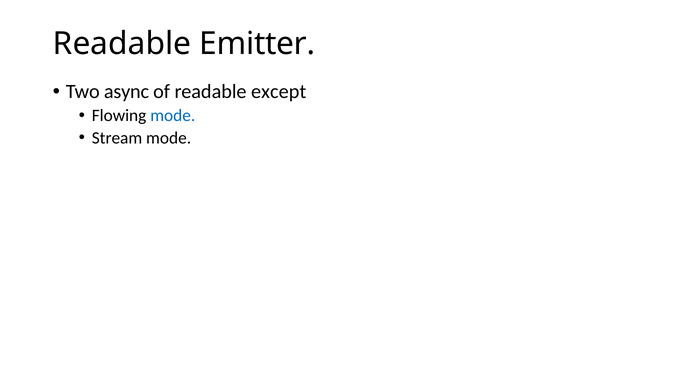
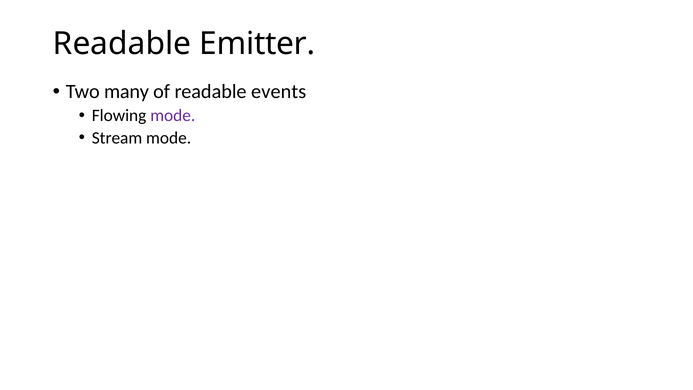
async: async -> many (127, 92)
except: except -> events (279, 92)
mode colour: blue -> purple (173, 116)
